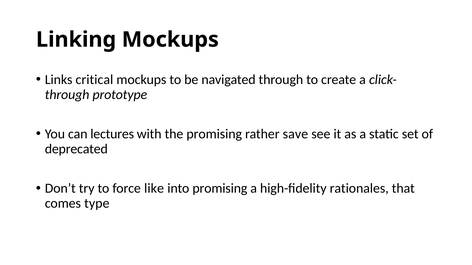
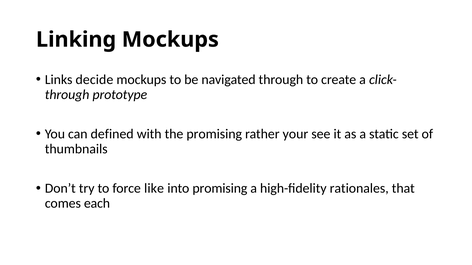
critical: critical -> decide (94, 80)
lectures: lectures -> defined (112, 134)
save: save -> your (295, 134)
deprecated: deprecated -> thumbnails (76, 149)
type: type -> each (97, 204)
